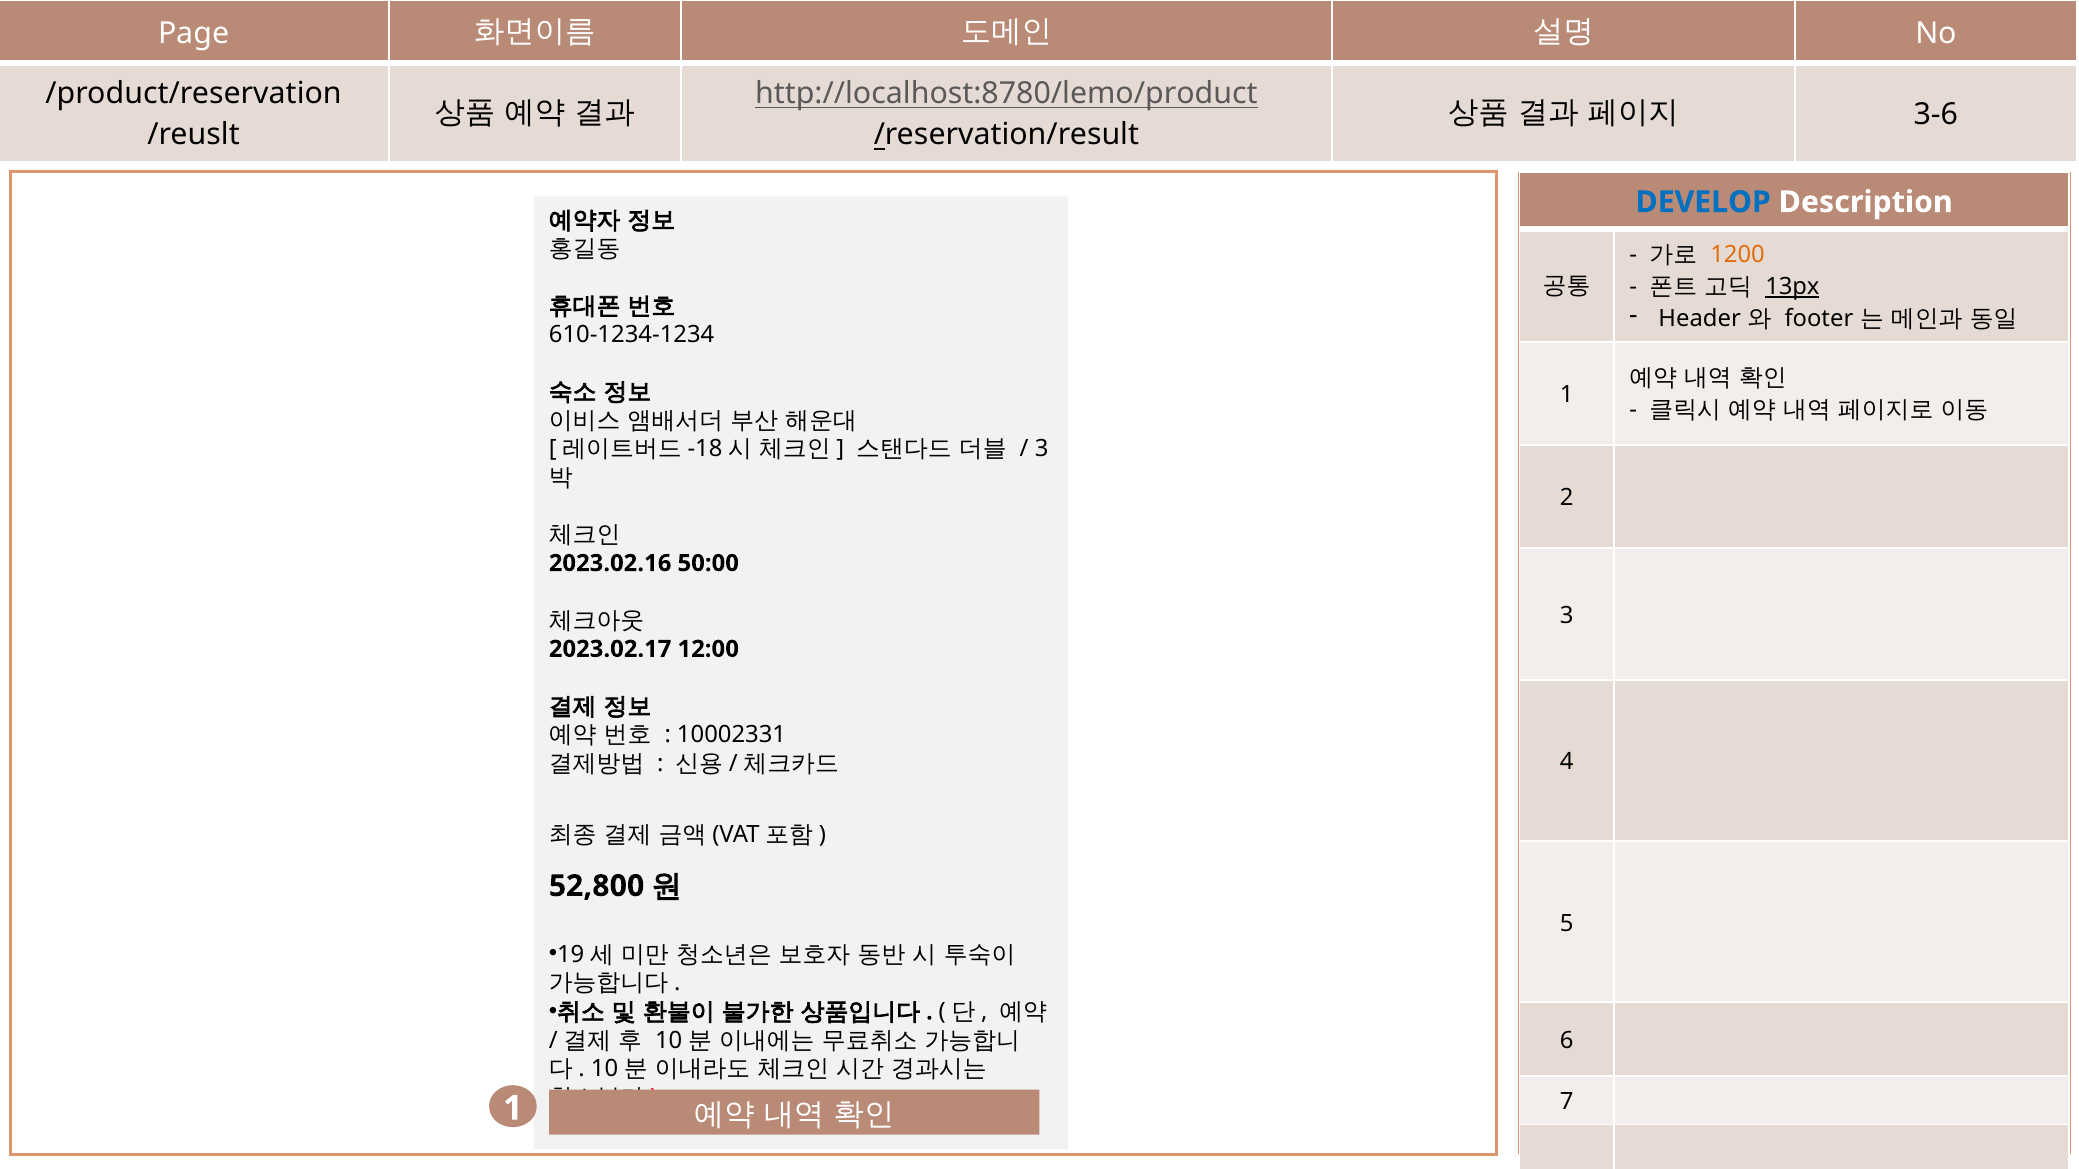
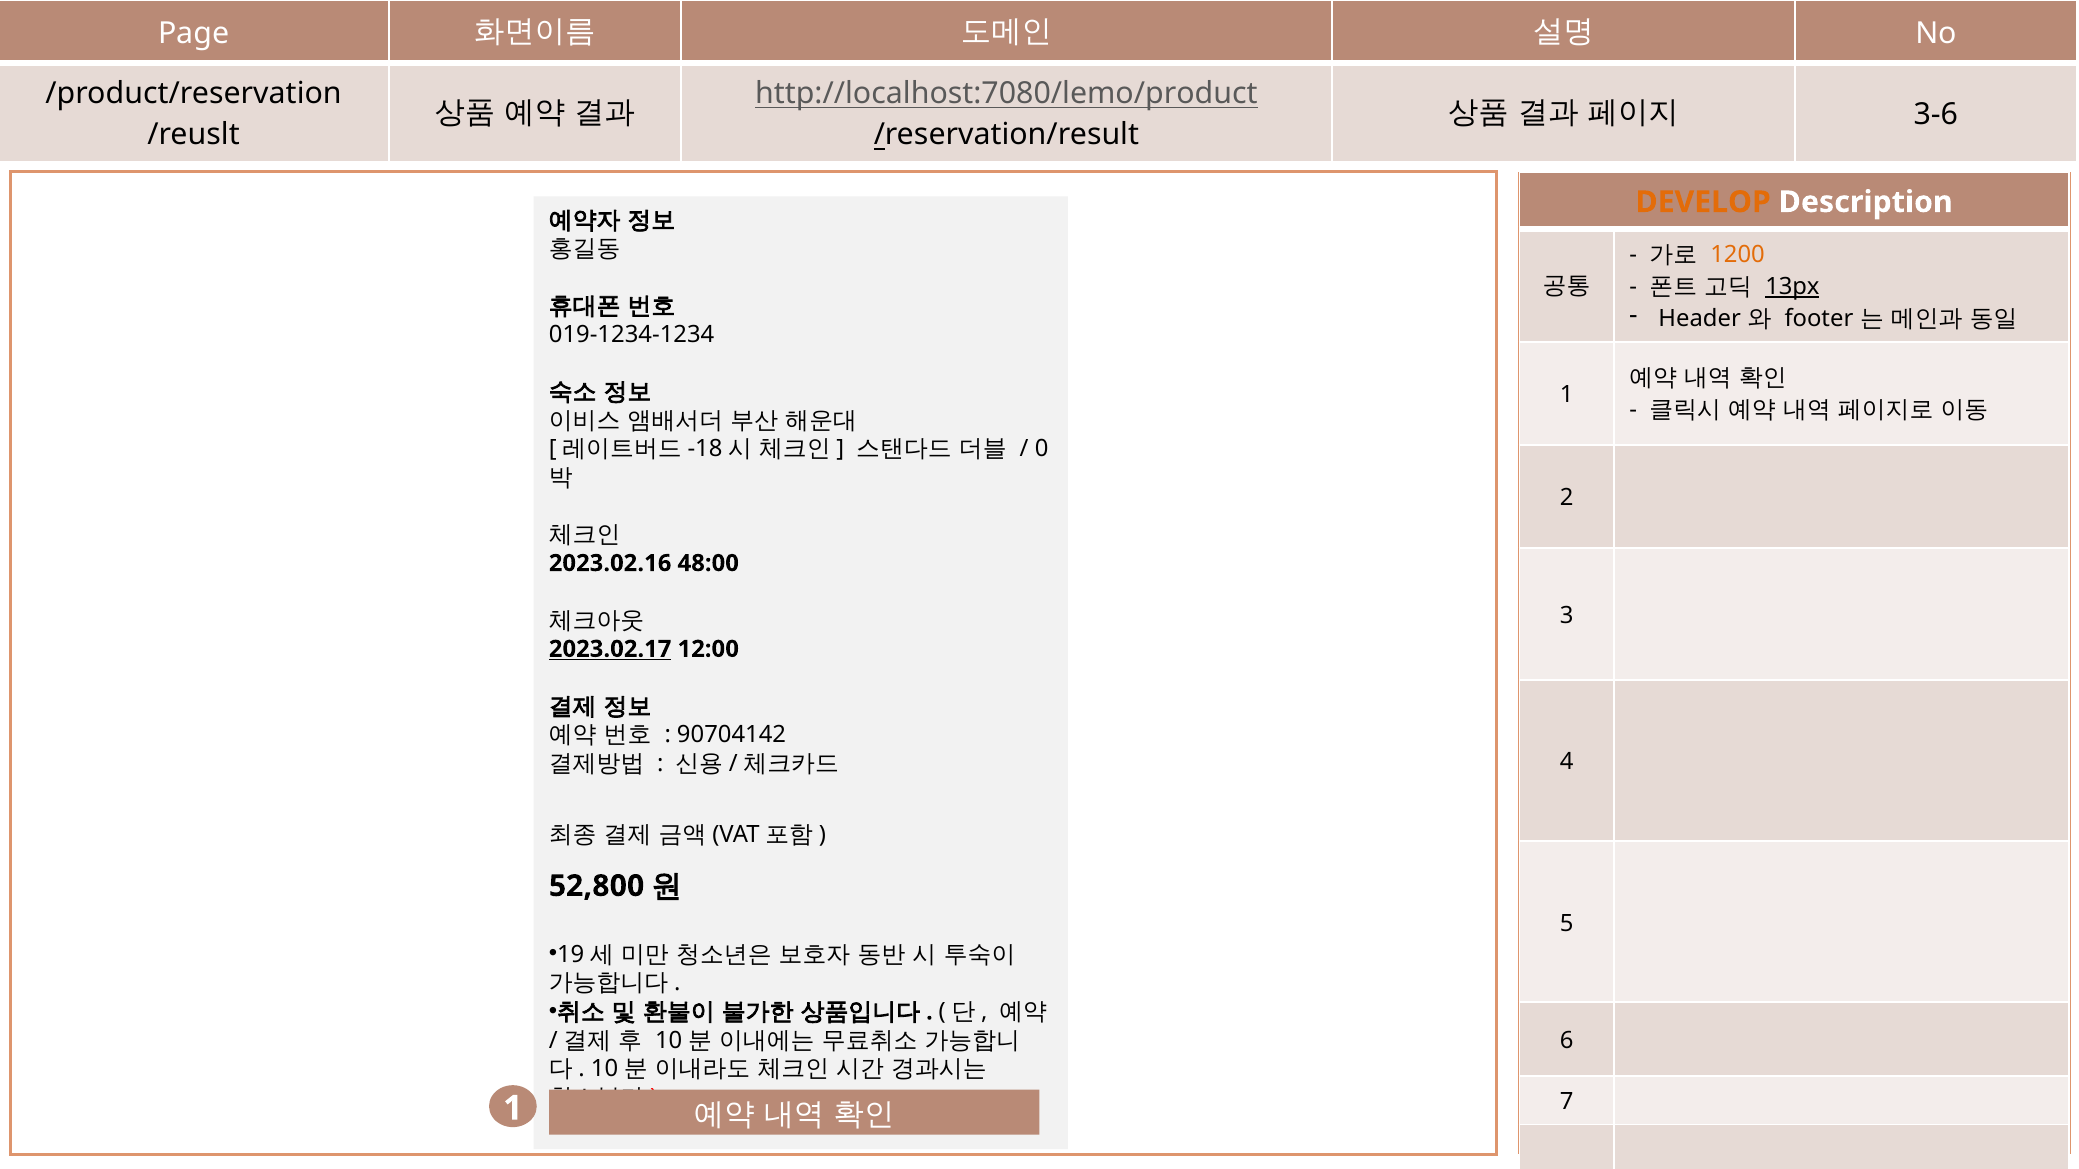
http://localhost:8780/lemo/product: http://localhost:8780/lemo/product -> http://localhost:7080/lemo/product (1006, 93)
DEVELOP colour: blue -> orange (1703, 202)
610-1234-1234: 610-1234-1234 -> 019-1234-1234 (632, 335)
3: 3 -> 0 (1042, 449)
50:00: 50:00 -> 48:00 (708, 563)
2023.02.17 underline: none -> present (610, 649)
10002331: 10002331 -> 90704142 (732, 735)
